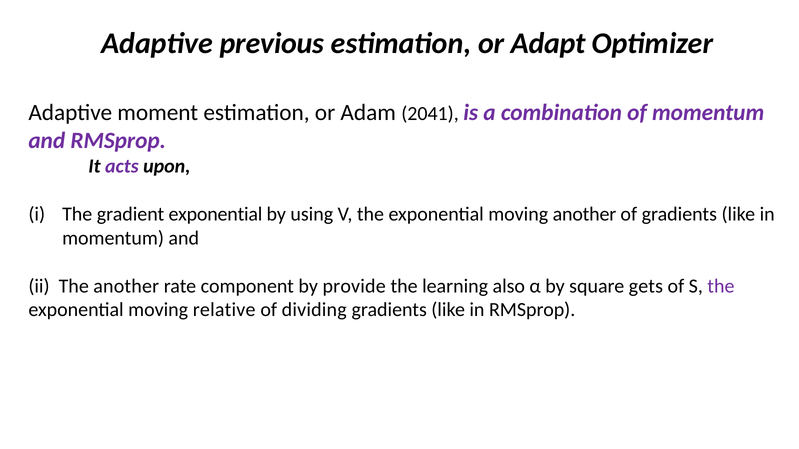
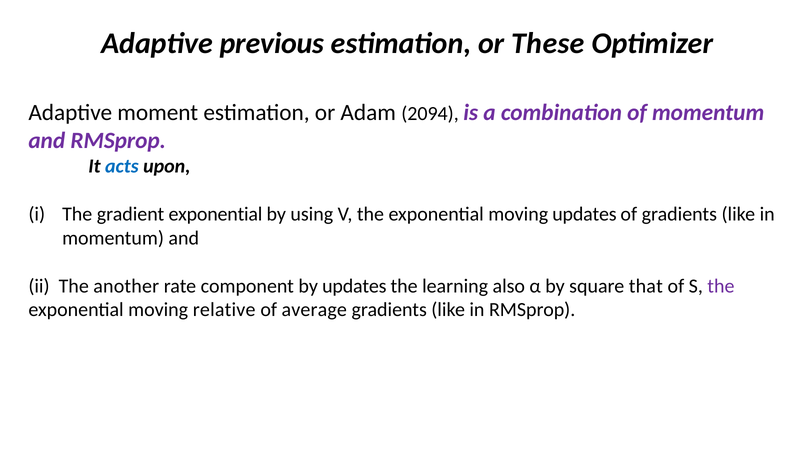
Adapt: Adapt -> These (548, 44)
2041: 2041 -> 2094 (430, 114)
acts colour: purple -> blue (122, 166)
moving another: another -> updates (584, 214)
by provide: provide -> updates (354, 286)
gets: gets -> that (646, 286)
dividing: dividing -> average (314, 310)
